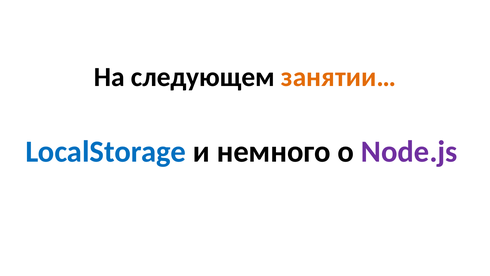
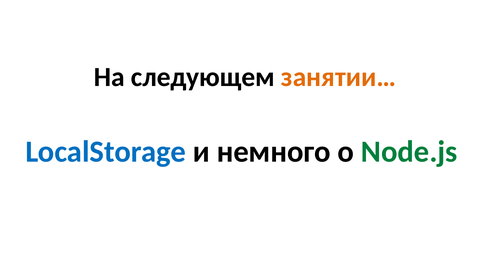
Node.js colour: purple -> green (409, 151)
